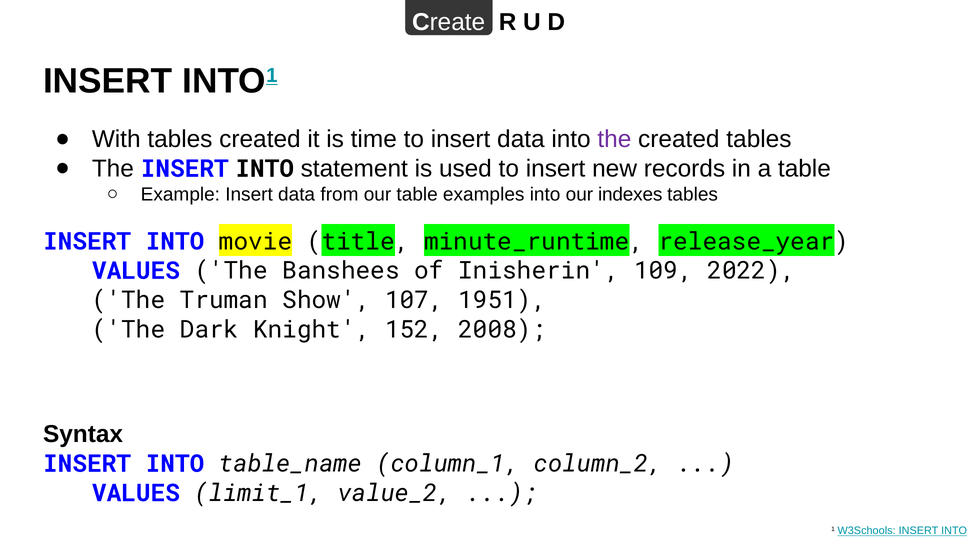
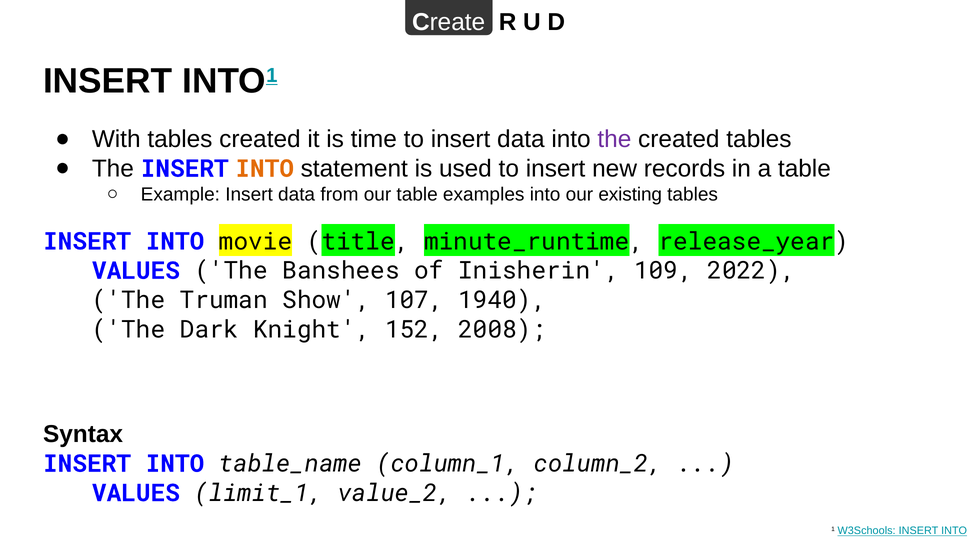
INTO colour: black -> orange (265, 169)
indexes: indexes -> existing (630, 194)
1951: 1951 -> 1940 (502, 300)
